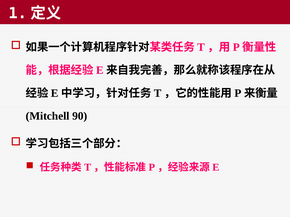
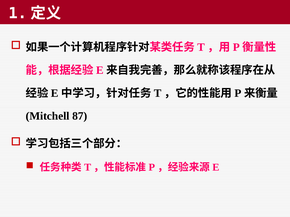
90: 90 -> 87 (80, 116)
